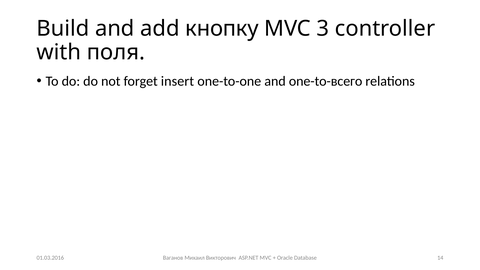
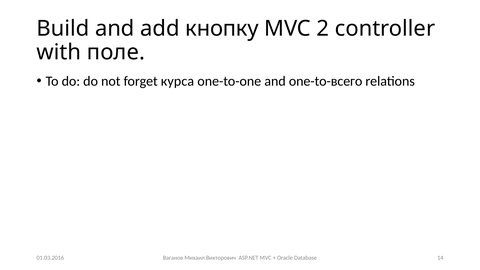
3: 3 -> 2 (323, 28)
поля: поля -> поле (116, 52)
insert: insert -> курса (177, 81)
